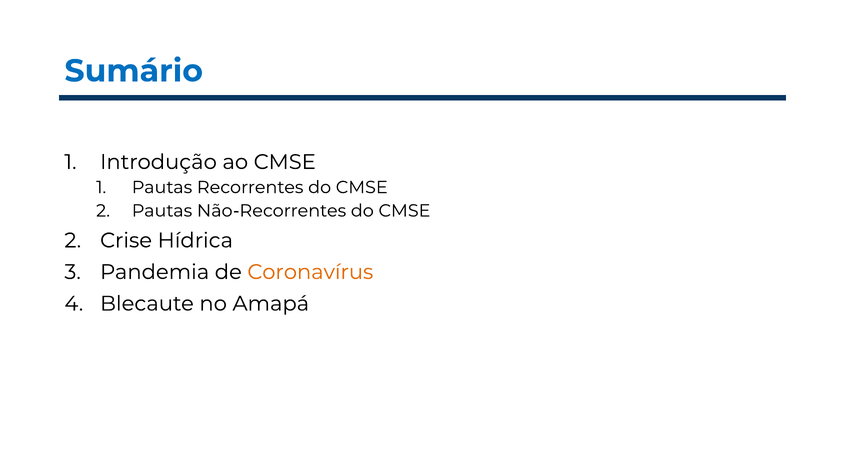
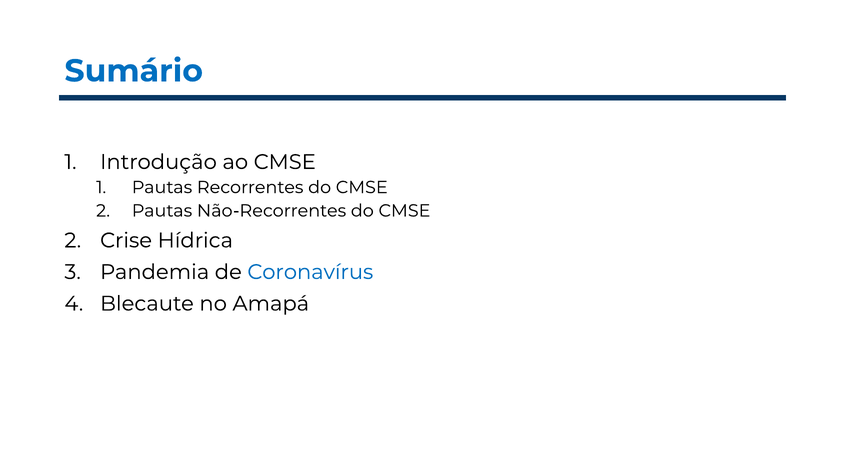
Coronavírus colour: orange -> blue (310, 272)
